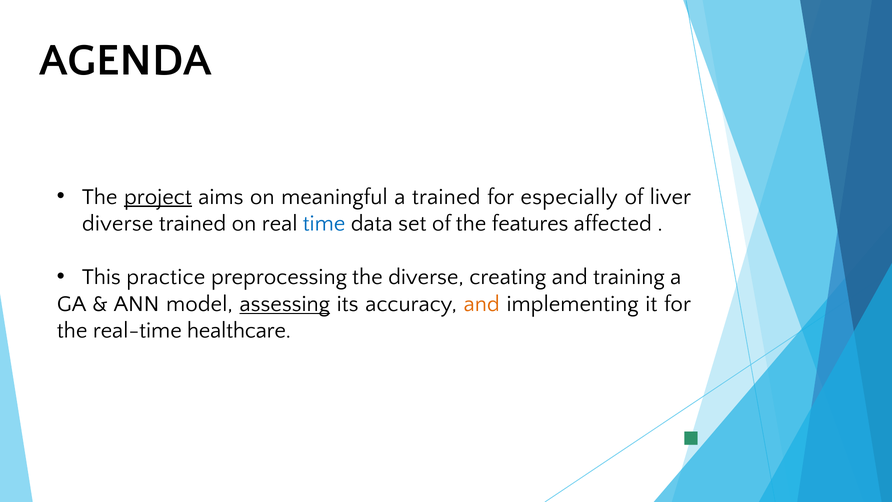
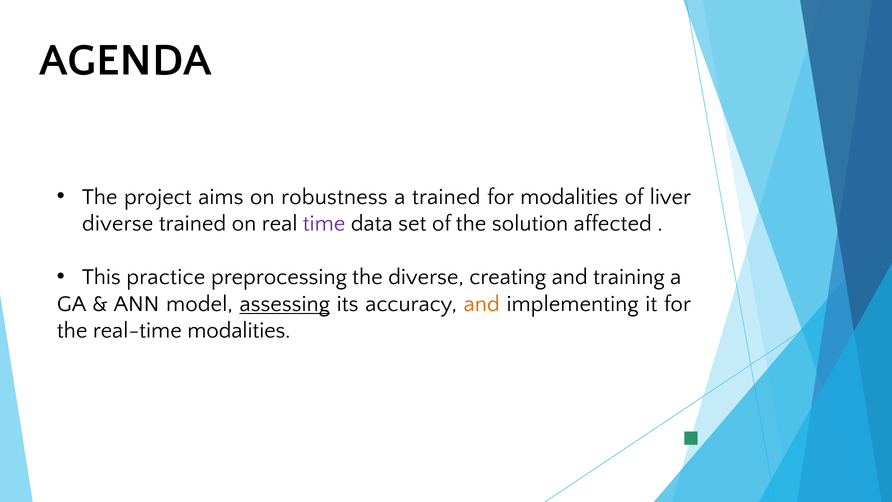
project underline: present -> none (158, 197)
meaningful: meaningful -> robustness (334, 197)
for especially: especially -> modalities (569, 197)
time colour: blue -> purple (324, 223)
features: features -> solution (530, 223)
real-time healthcare: healthcare -> modalities (239, 330)
